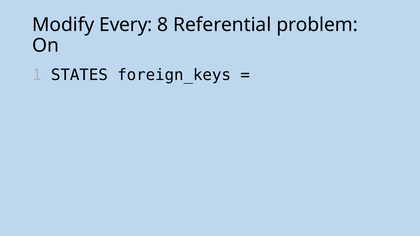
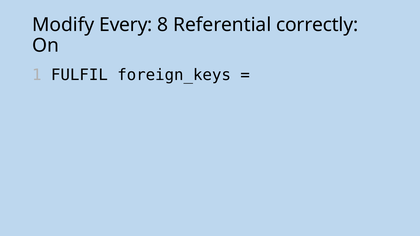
problem: problem -> correctly (317, 25)
STATES: STATES -> FULFIL (79, 75)
